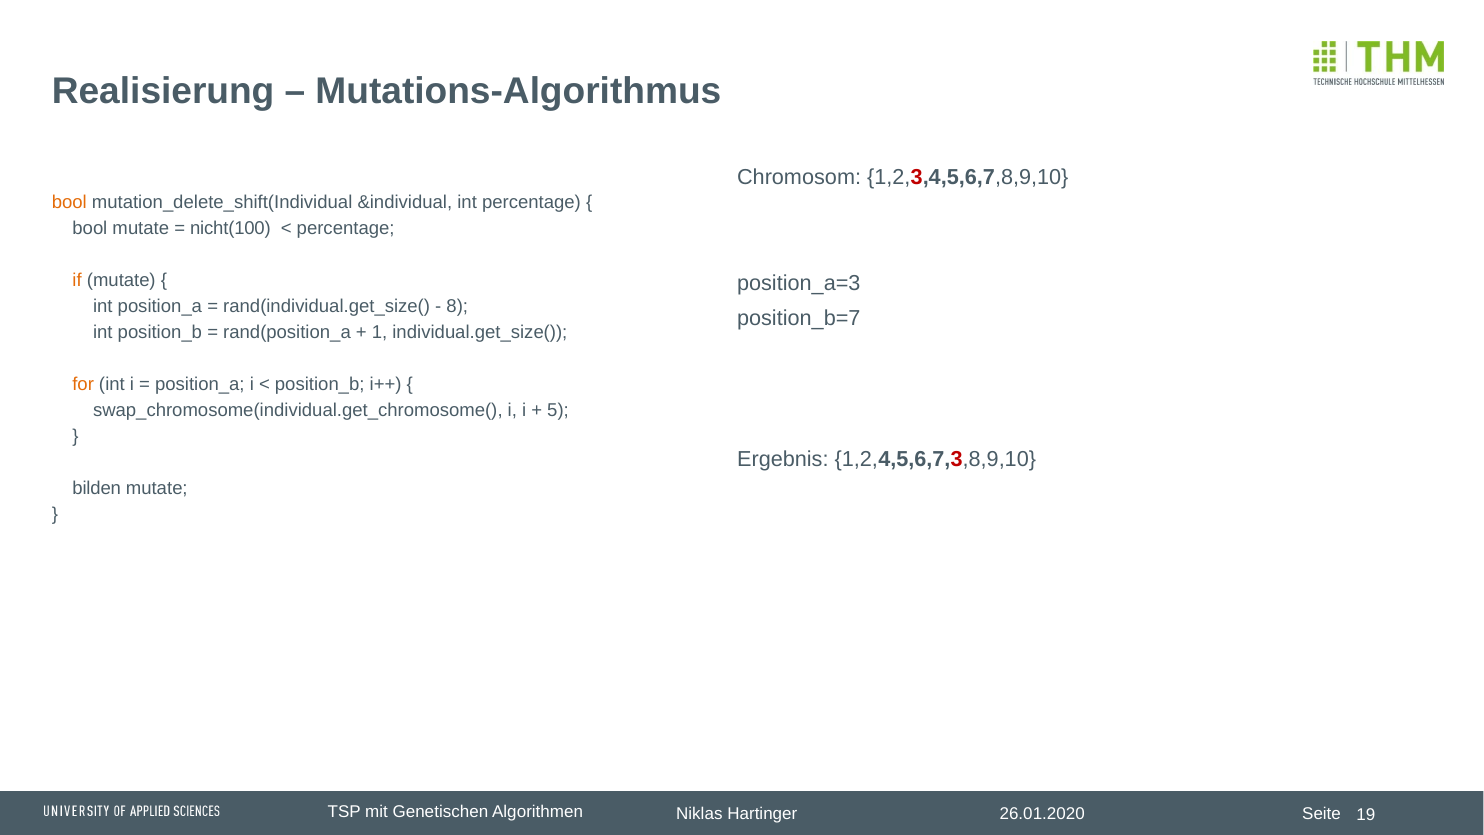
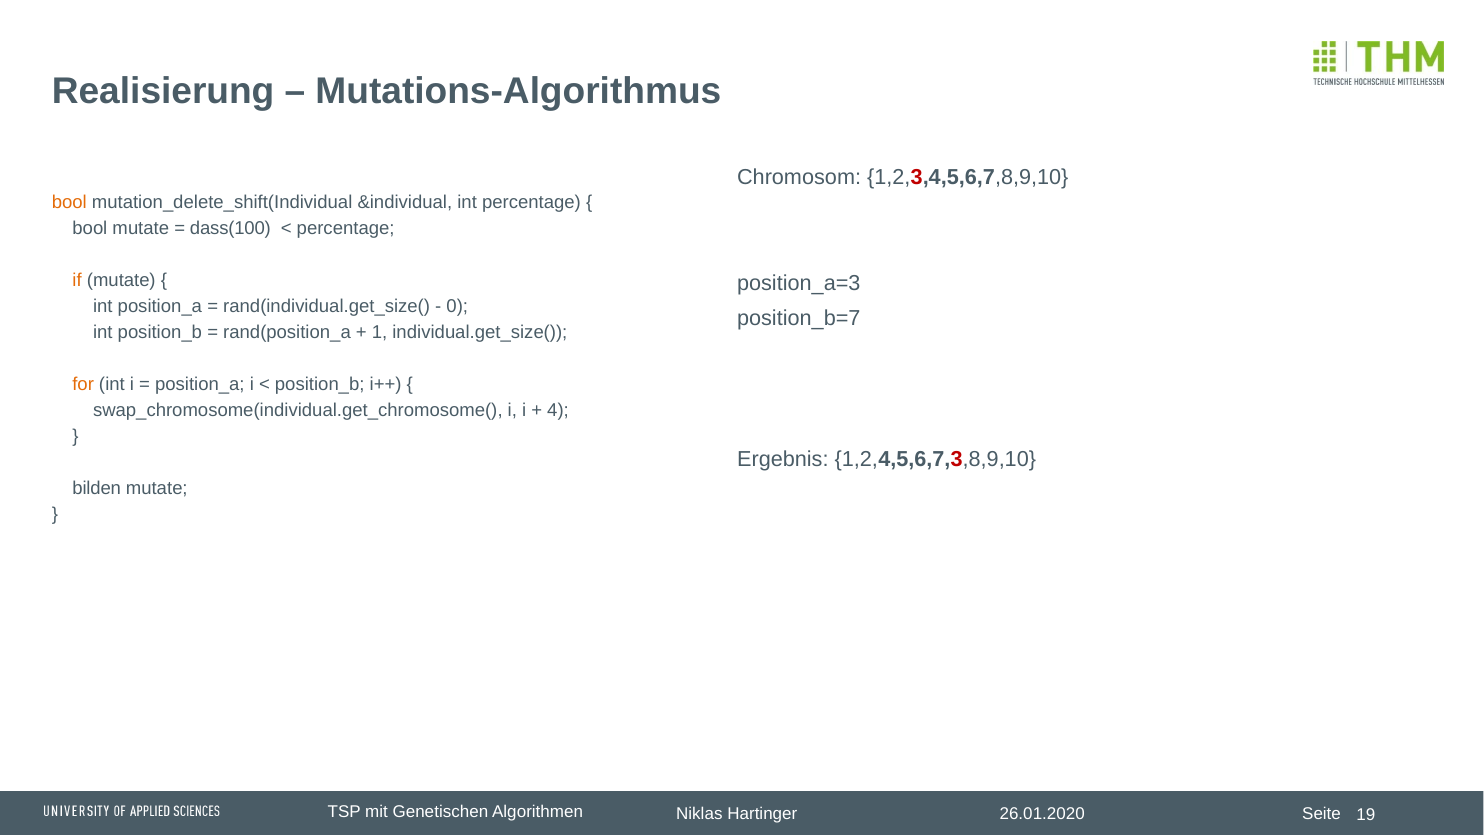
nicht(100: nicht(100 -> dass(100 (230, 228)
8: 8 -> 0 (457, 306)
5: 5 -> 4 (558, 410)
